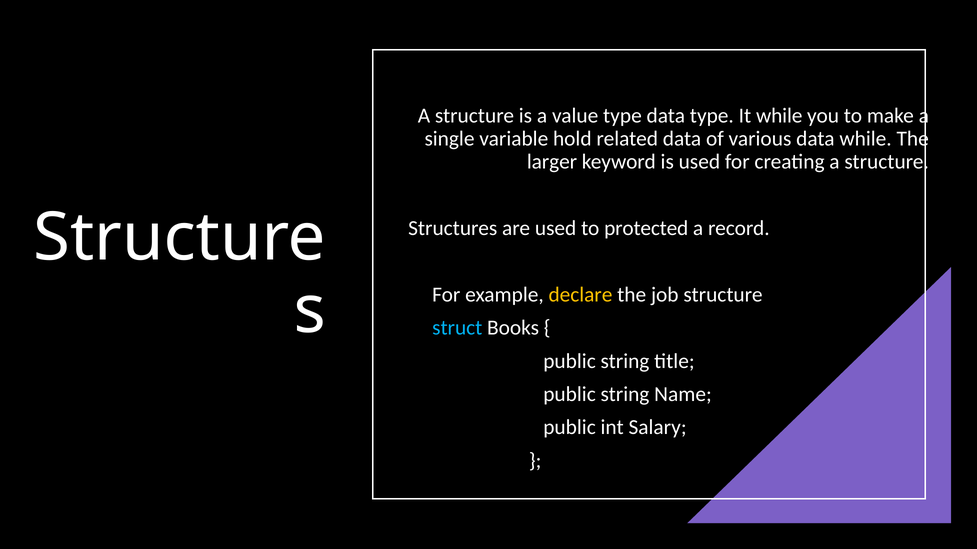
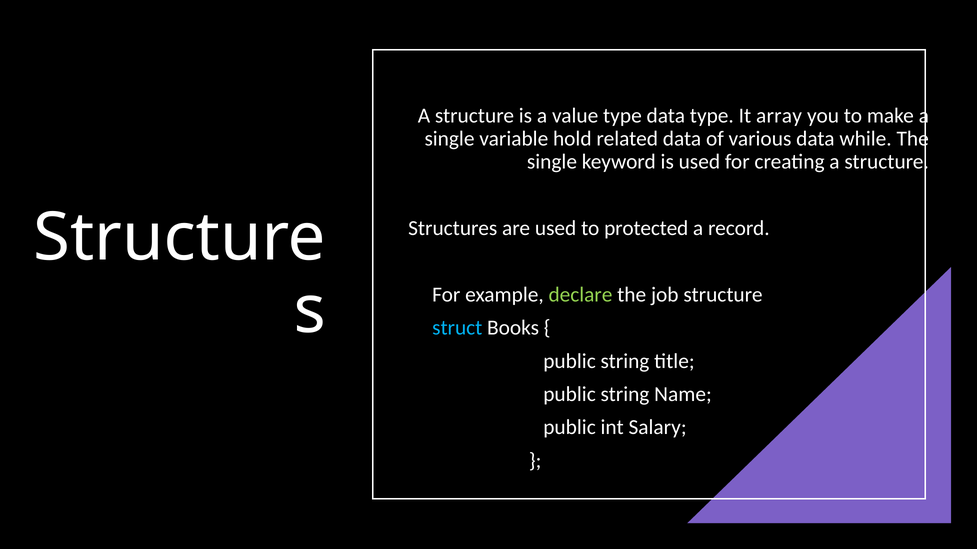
It while: while -> array (779, 116)
larger: larger -> single (552, 162)
declare colour: yellow -> light green (580, 295)
